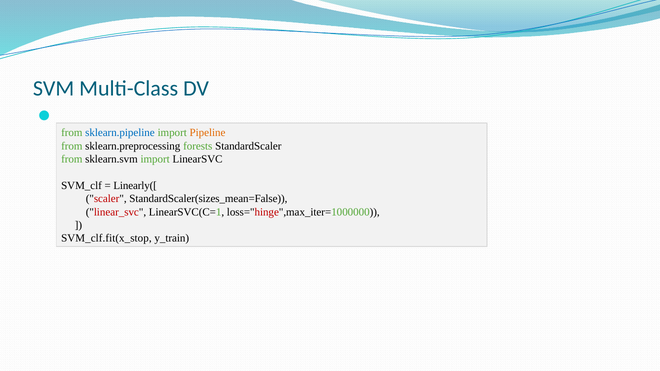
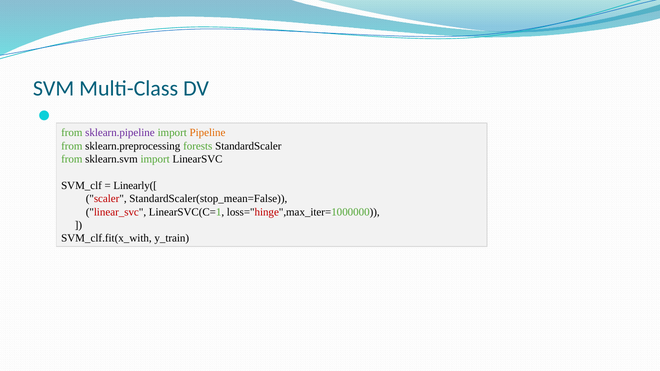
sklearn.pipeline colour: blue -> purple (120, 133)
StandardScaler(sizes_mean=False: StandardScaler(sizes_mean=False -> StandardScaler(stop_mean=False (208, 199)
SVM_clf.fit(x_stop: SVM_clf.fit(x_stop -> SVM_clf.fit(x_with (106, 238)
